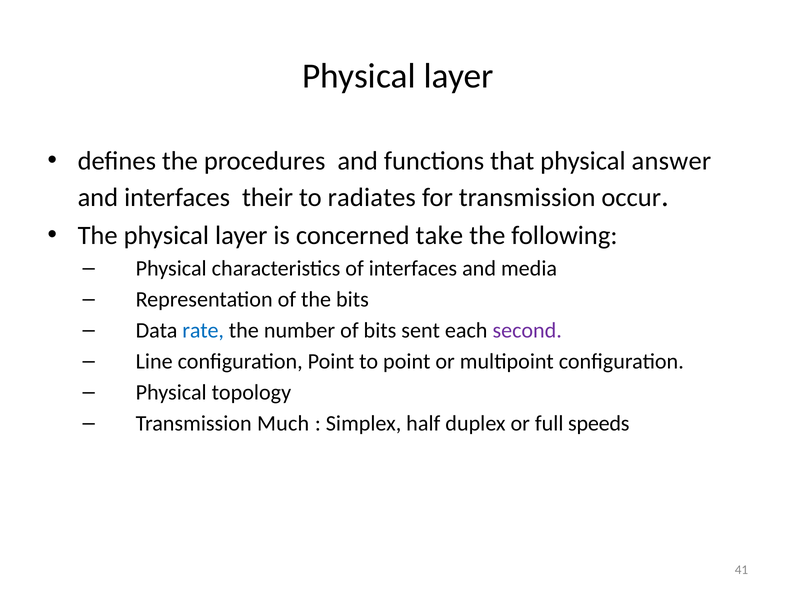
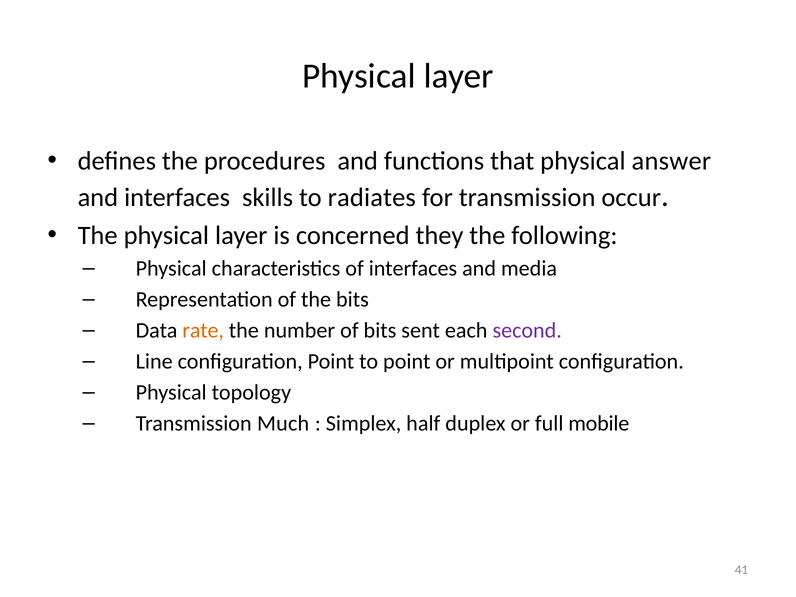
their: their -> skills (268, 197)
take: take -> they (440, 235)
rate colour: blue -> orange (203, 331)
speeds: speeds -> mobile (599, 424)
